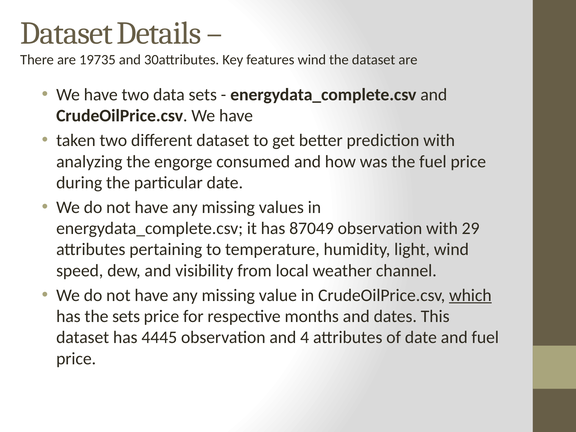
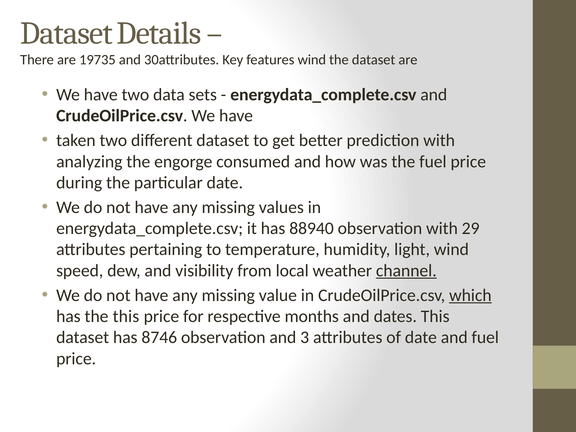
87049: 87049 -> 88940 (312, 228)
channel underline: none -> present (406, 271)
the sets: sets -> this (126, 316)
4445: 4445 -> 8746 (159, 337)
4: 4 -> 3 (305, 337)
